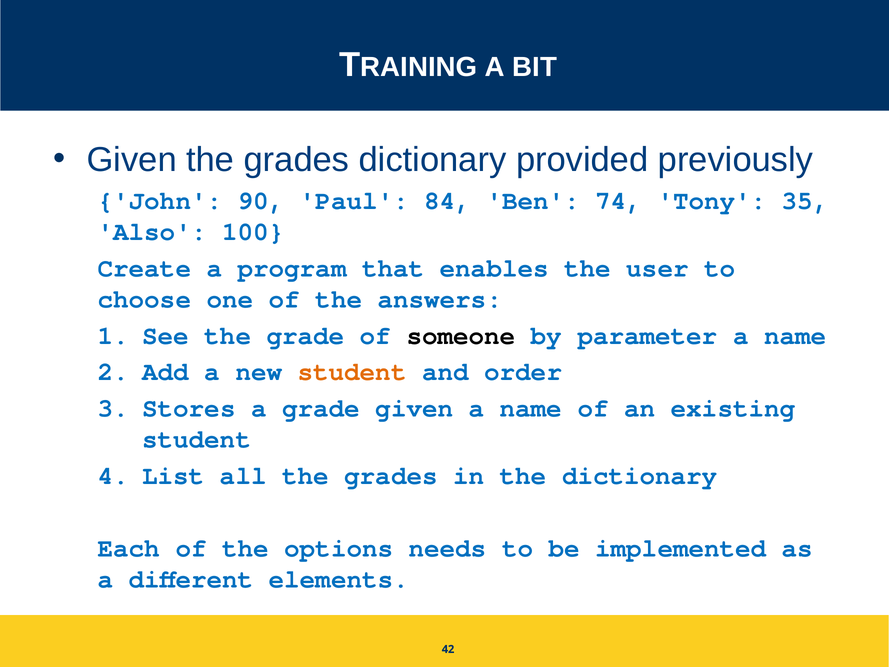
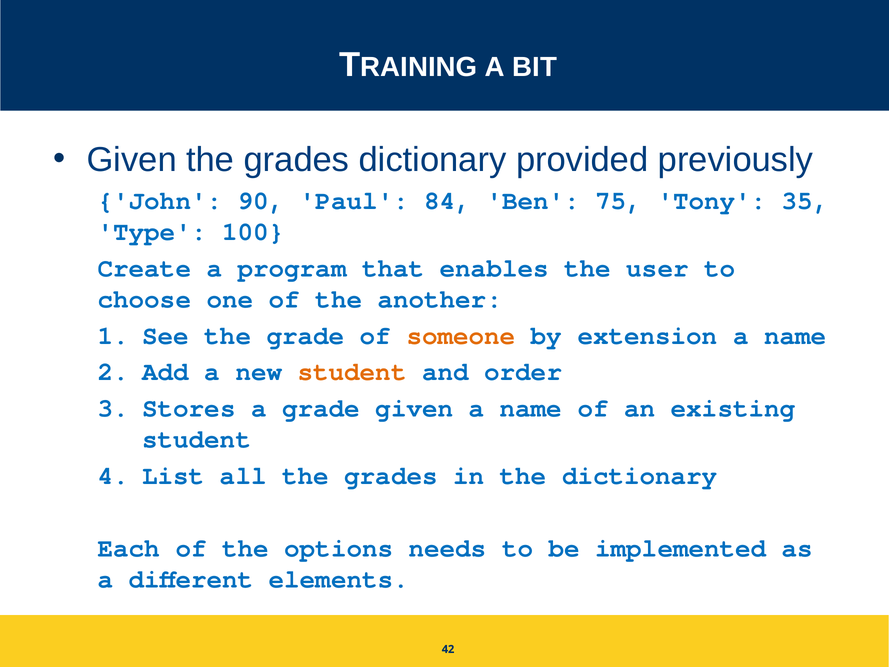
74: 74 -> 75 (619, 201)
Also: Also -> Type (152, 232)
answers: answers -> another (440, 299)
someone colour: black -> orange (461, 335)
parameter: parameter -> extension (648, 335)
